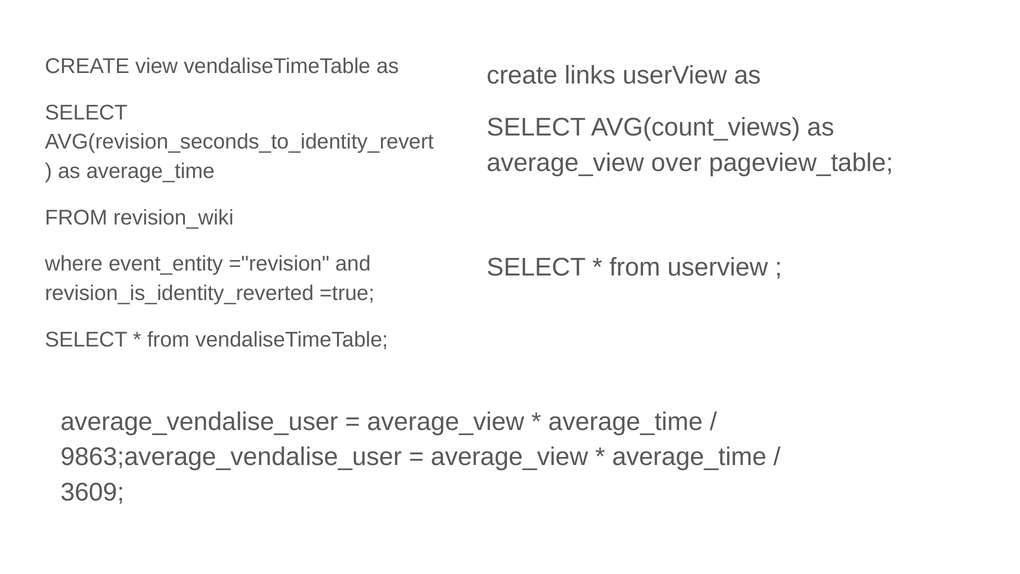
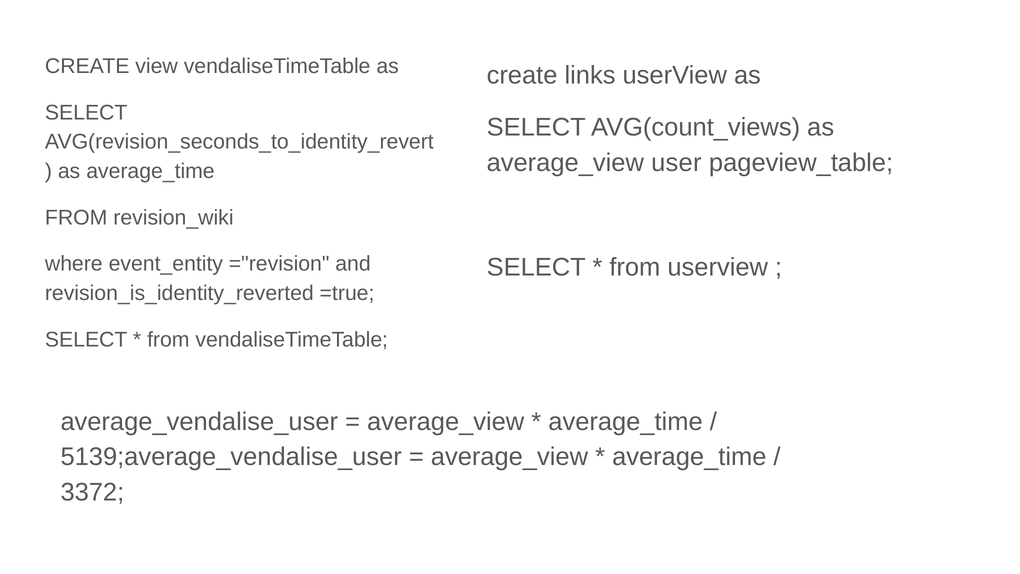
over: over -> user (676, 163)
9863;average_vendalise_user: 9863;average_vendalise_user -> 5139;average_vendalise_user (231, 457)
3609: 3609 -> 3372 (92, 492)
